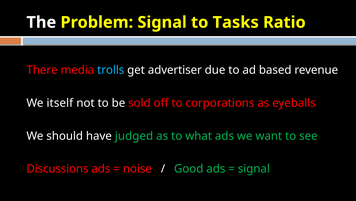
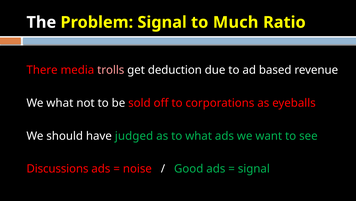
Tasks: Tasks -> Much (236, 22)
trolls colour: light blue -> pink (111, 70)
advertiser: advertiser -> deduction (175, 70)
We itself: itself -> what (60, 103)
